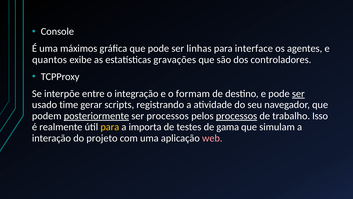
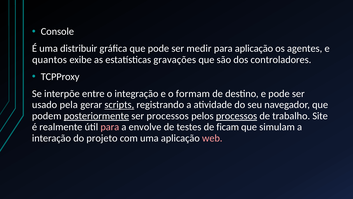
máximos: máximos -> distribuir (79, 48)
linhas: linhas -> medir (199, 48)
para interface: interface -> aplicação (254, 48)
ser underline: present -> none (298, 94)
time: time -> pela (69, 105)
scripts underline: none -> present (119, 105)
Isso: Isso -> Site (320, 116)
para colour: yellow -> pink (110, 127)
importa: importa -> envolve (145, 127)
gama: gama -> ficam (228, 127)
